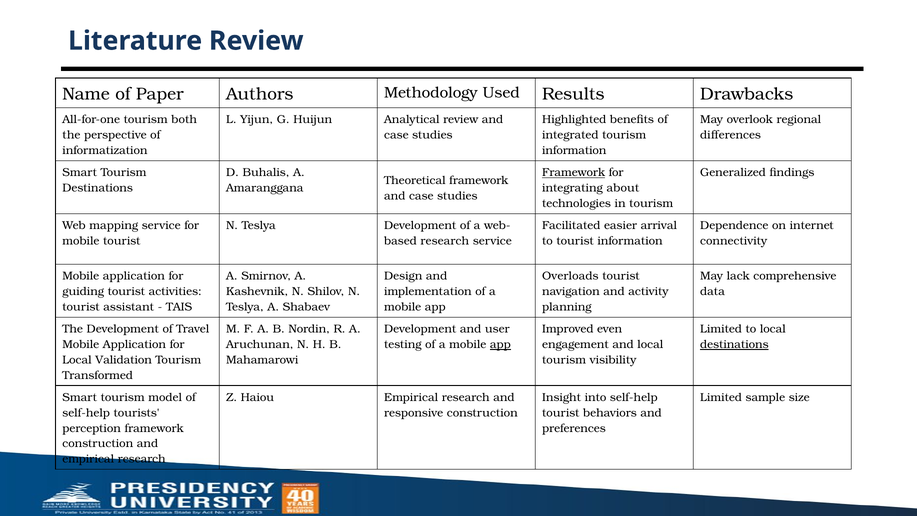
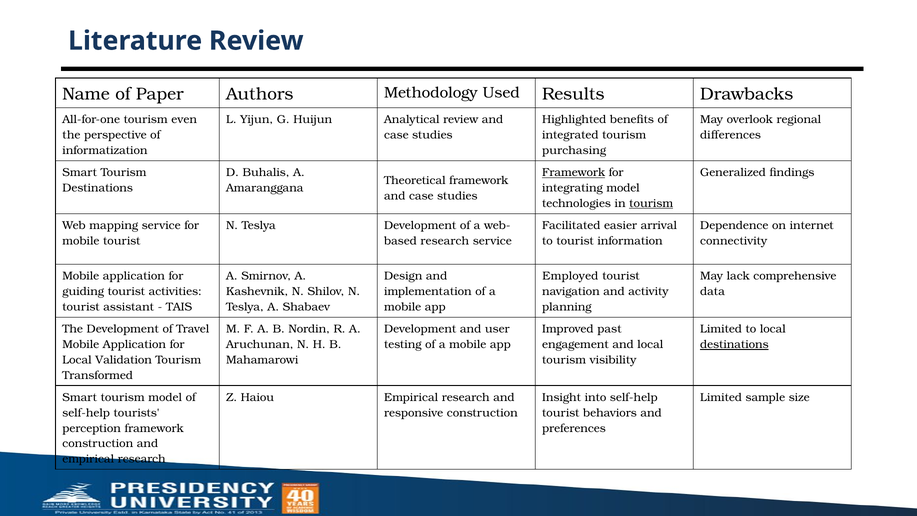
both: both -> even (184, 120)
information: information -> purchasing (574, 150)
integrating about: about -> model (623, 188)
tourism underline: none -> present (651, 203)
Overloads: Overloads -> Employed (570, 276)
even: even -> past (609, 329)
app underline: present -> none (500, 344)
